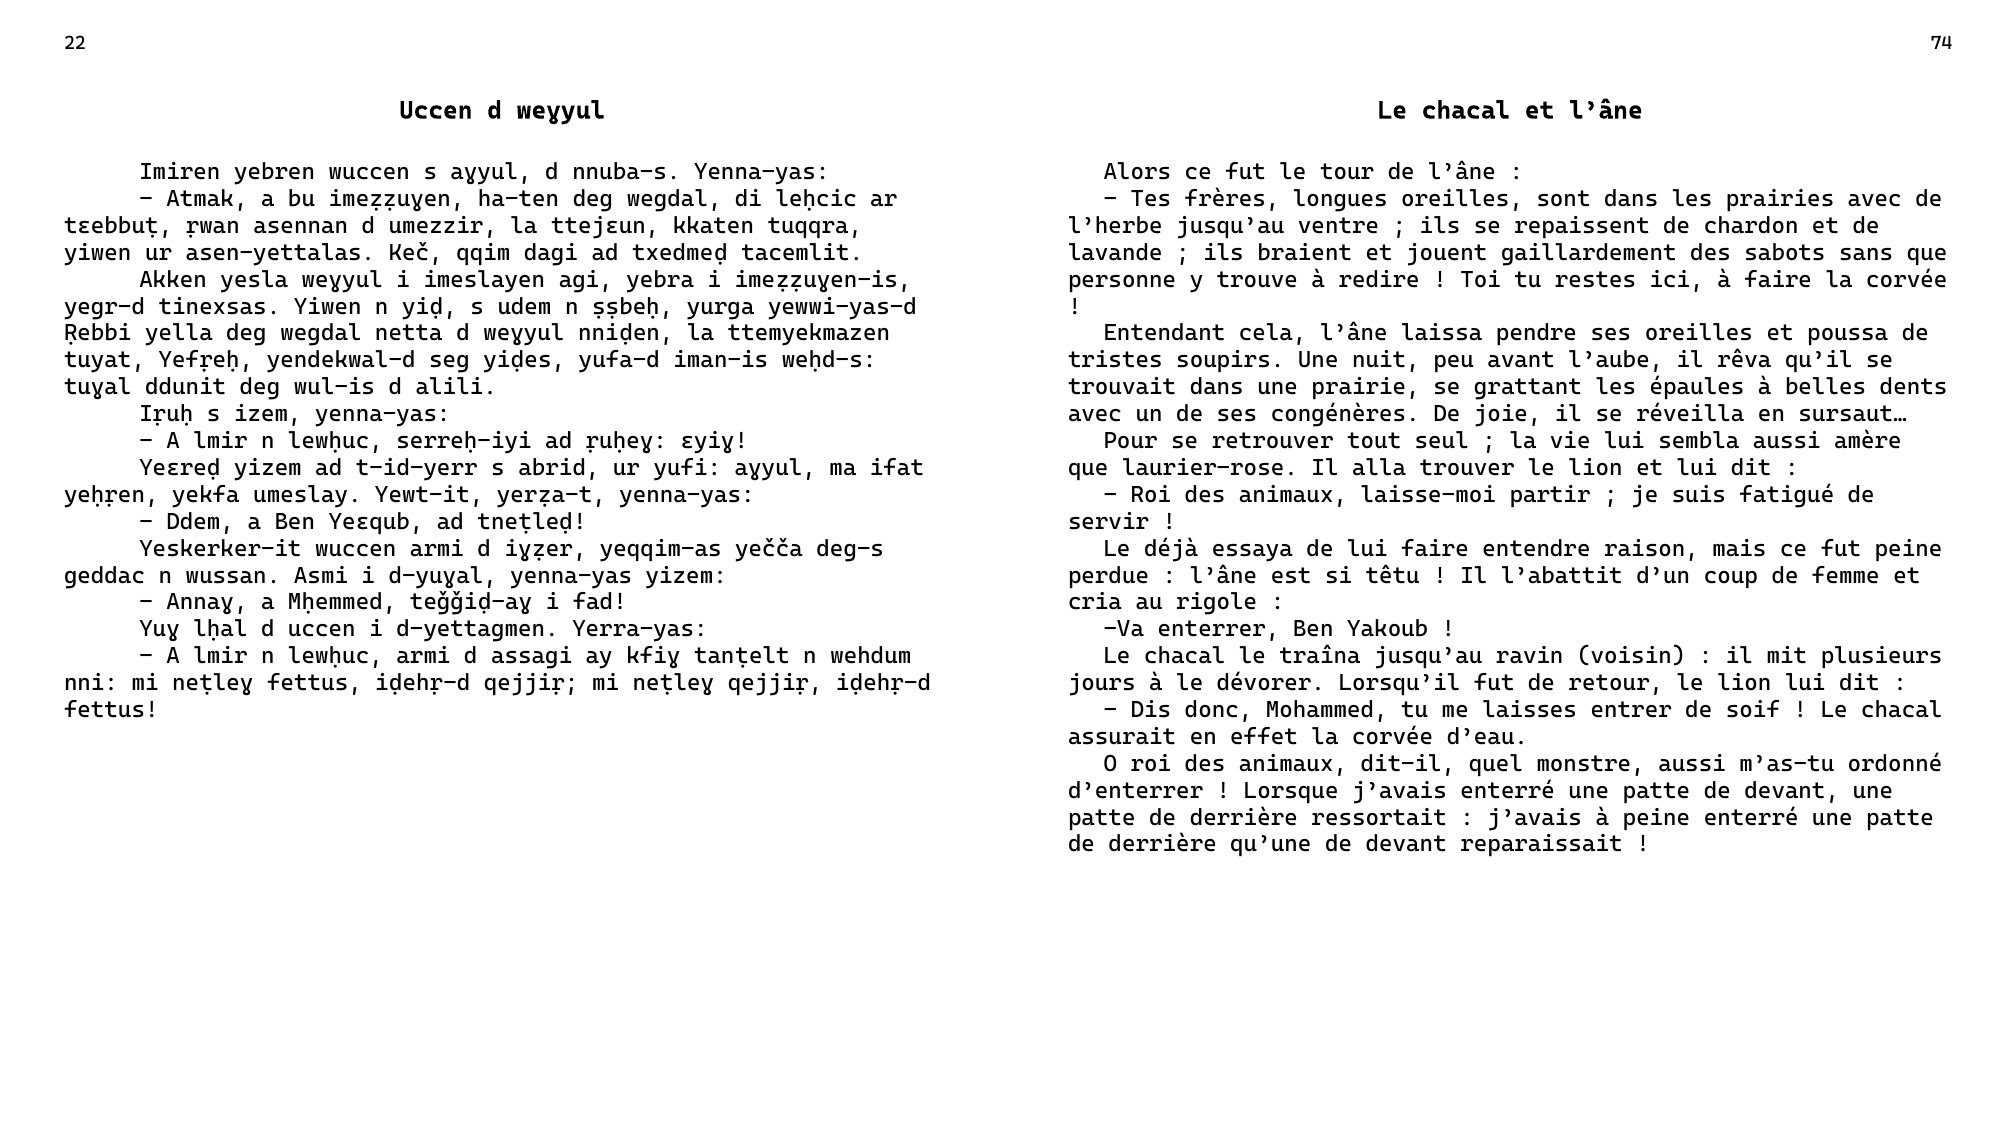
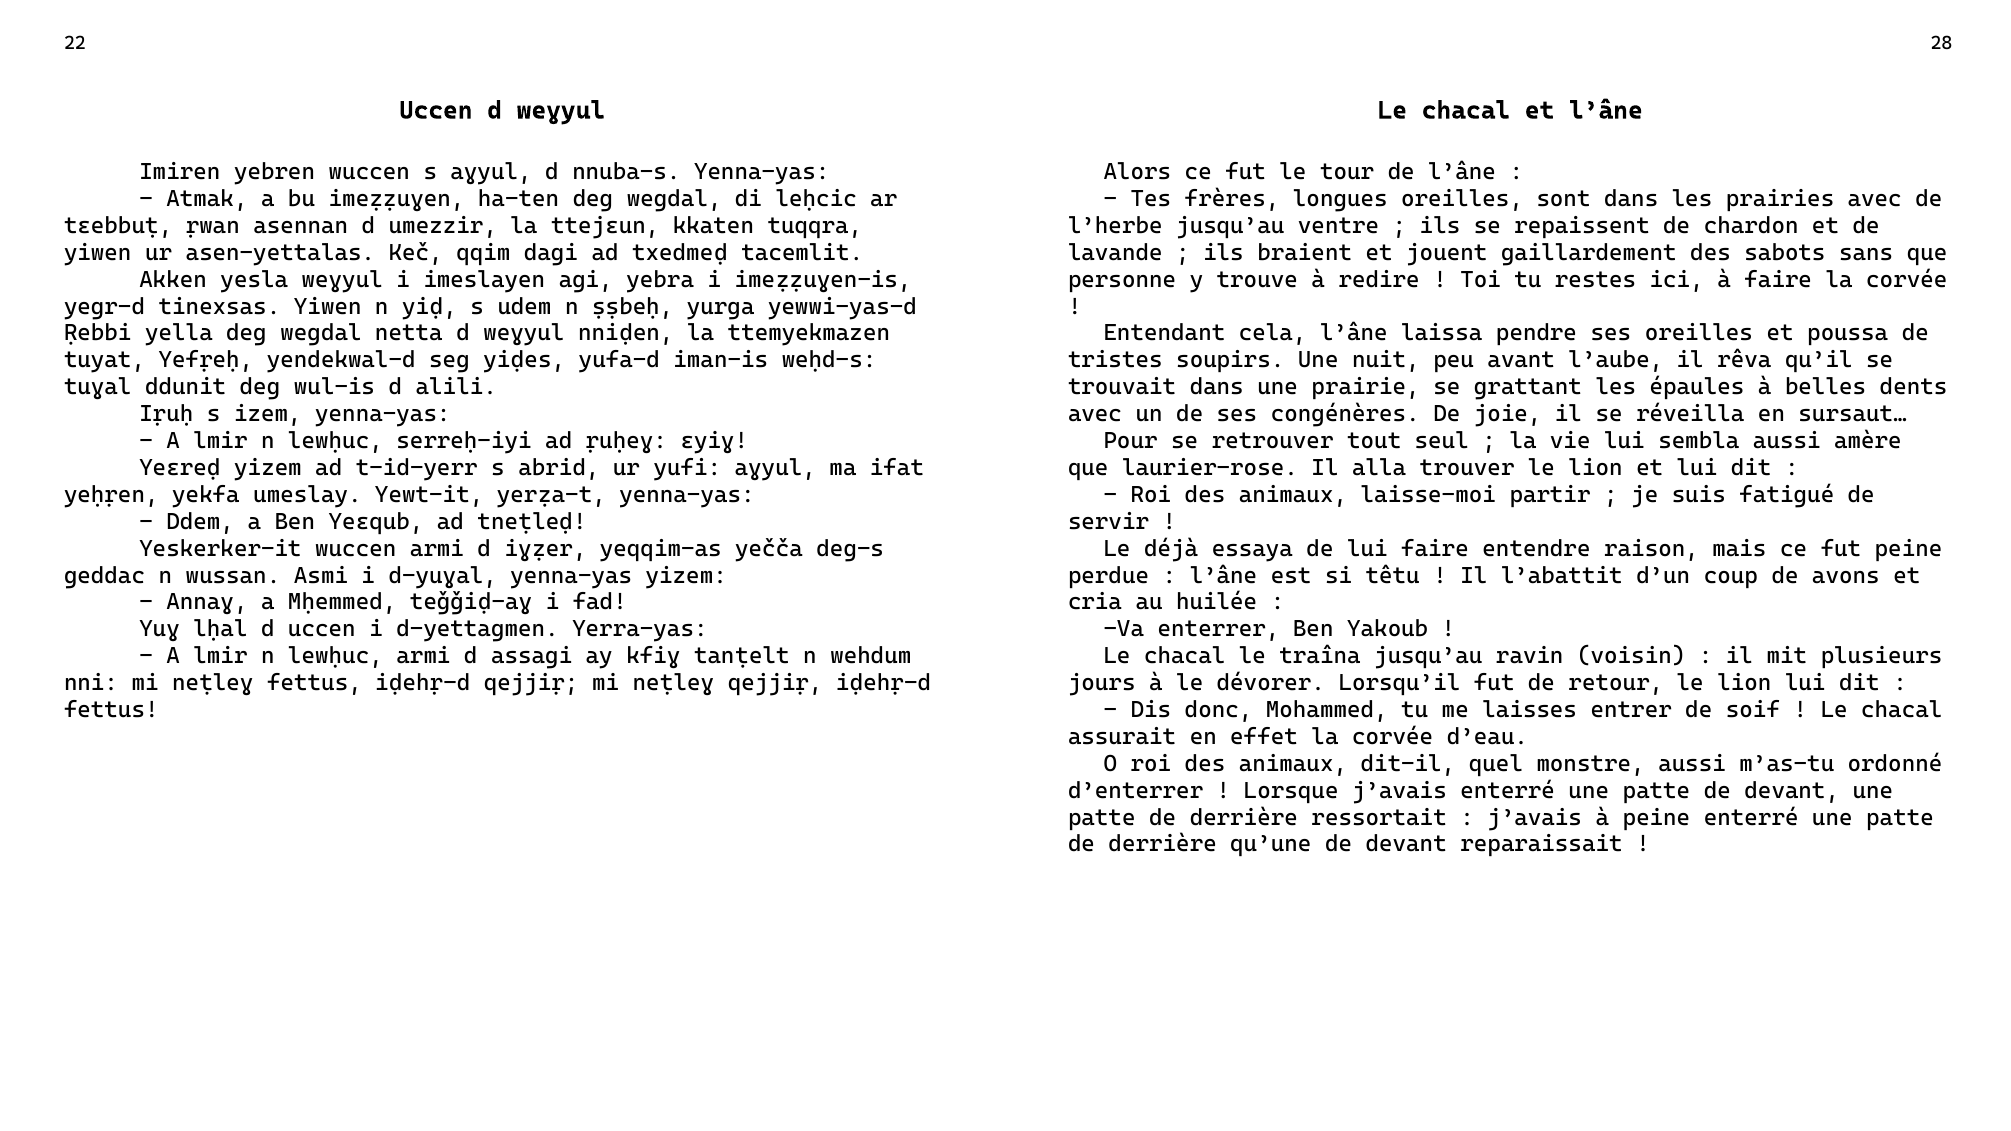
74: 74 -> 28 (1942, 43)
femme: femme -> avons (1846, 576)
rigole: rigole -> huilée (1217, 602)
